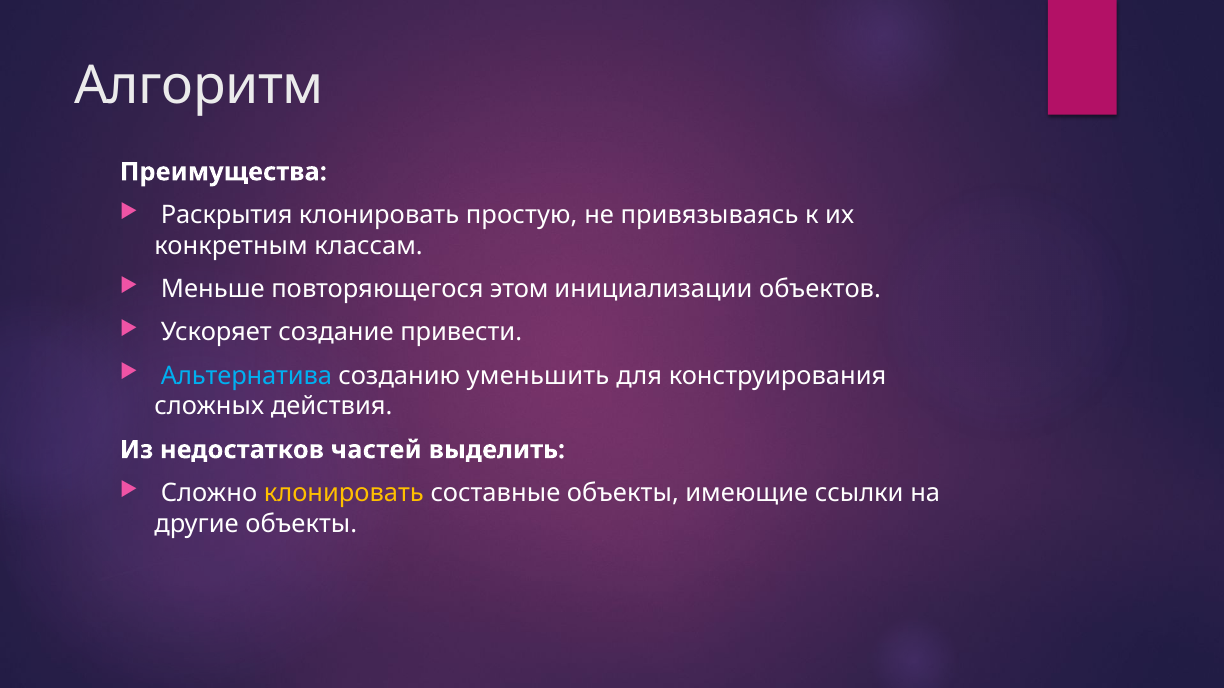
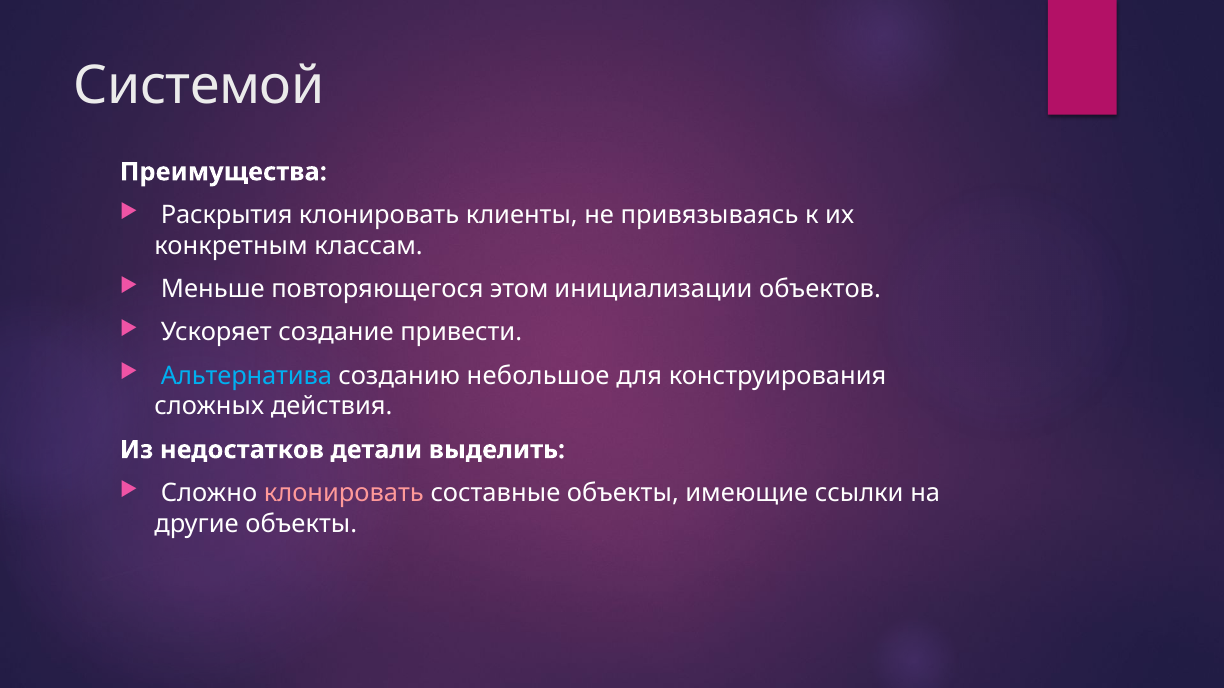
Алгоритм: Алгоритм -> Системой (199, 86)
простую: простую -> клиенты (522, 215)
уменьшить: уменьшить -> небольшое (538, 376)
частей: частей -> детали (376, 450)
клонировать colour: yellow -> pink (344, 494)
